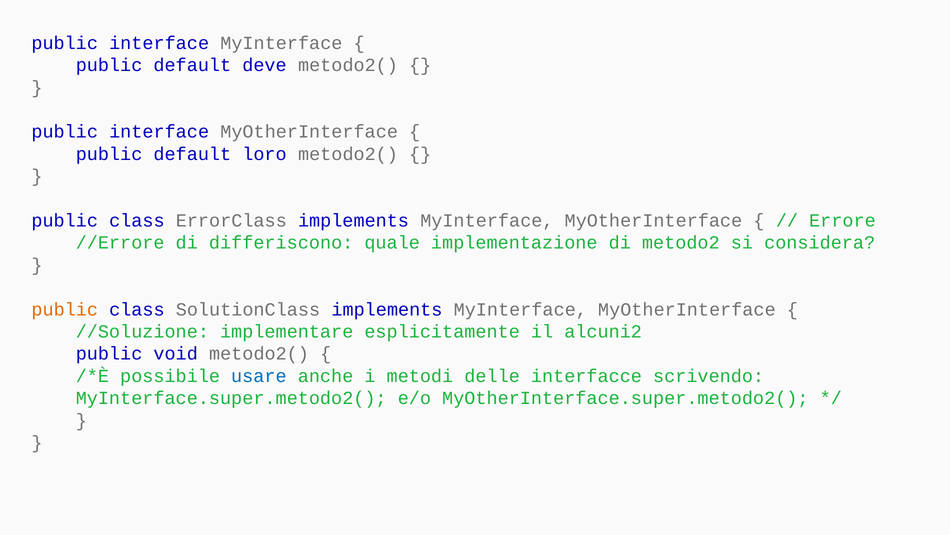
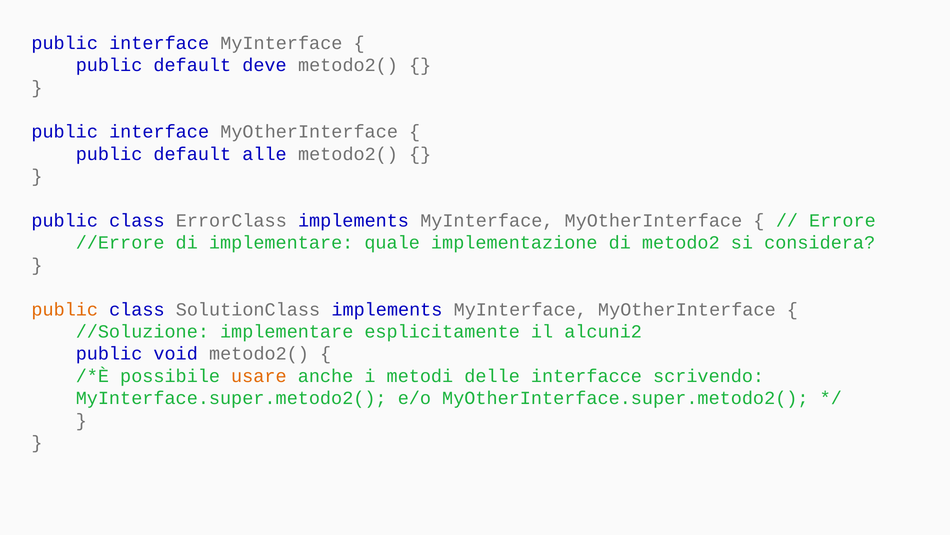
loro: loro -> alle (264, 154)
di differiscono: differiscono -> implementare (281, 243)
usare colour: blue -> orange (259, 376)
